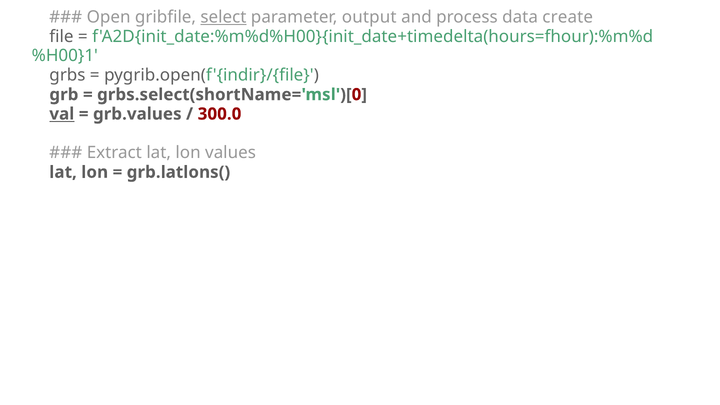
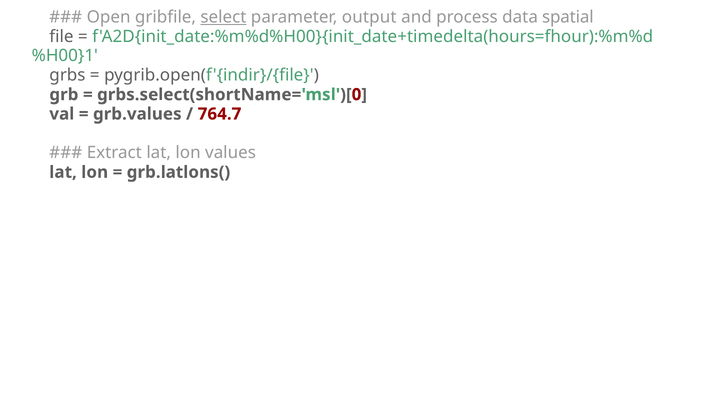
create: create -> spatial (568, 17)
val underline: present -> none (62, 114)
300.0: 300.0 -> 764.7 (220, 114)
